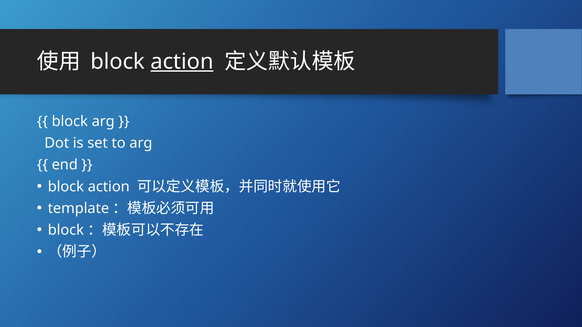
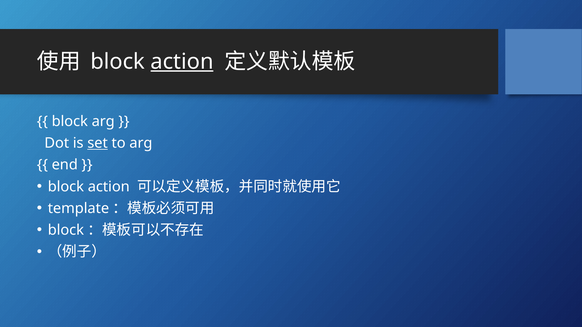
set underline: none -> present (98, 143)
